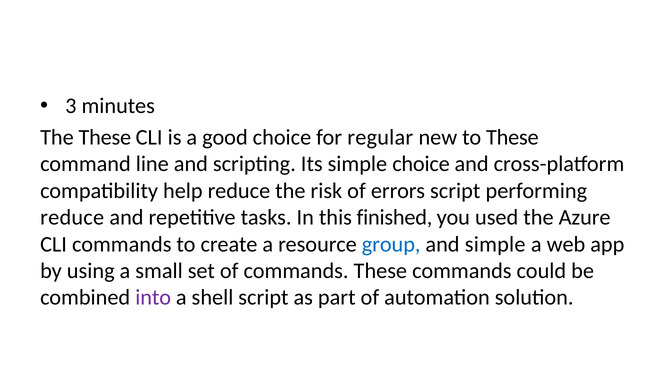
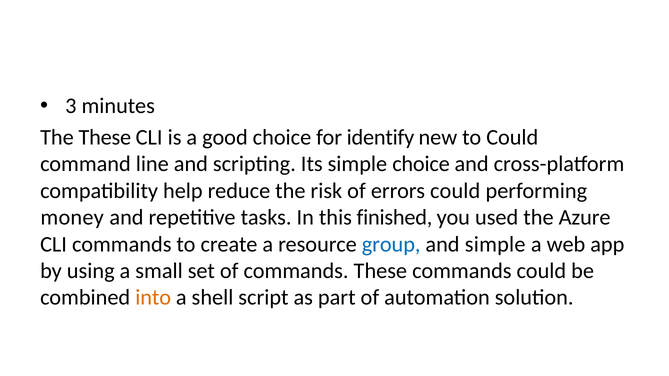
regular: regular -> identify (380, 137)
to These: These -> Could (512, 137)
errors script: script -> could (455, 191)
reduce: reduce -> money (72, 218)
into colour: purple -> orange (153, 298)
